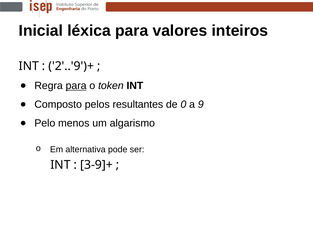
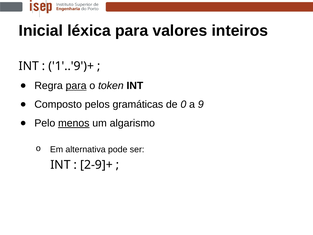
2'..'9')+: 2'..'9')+ -> 1'..'9')+ (71, 66)
resultantes: resultantes -> gramáticas (138, 104)
menos underline: none -> present (74, 123)
3-9]+: 3-9]+ -> 2-9]+ (96, 165)
